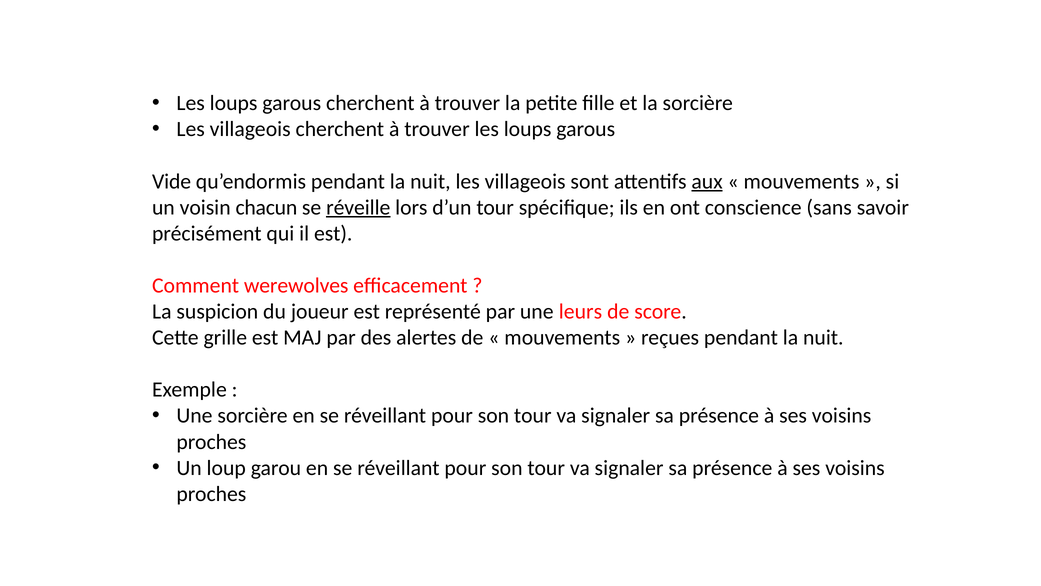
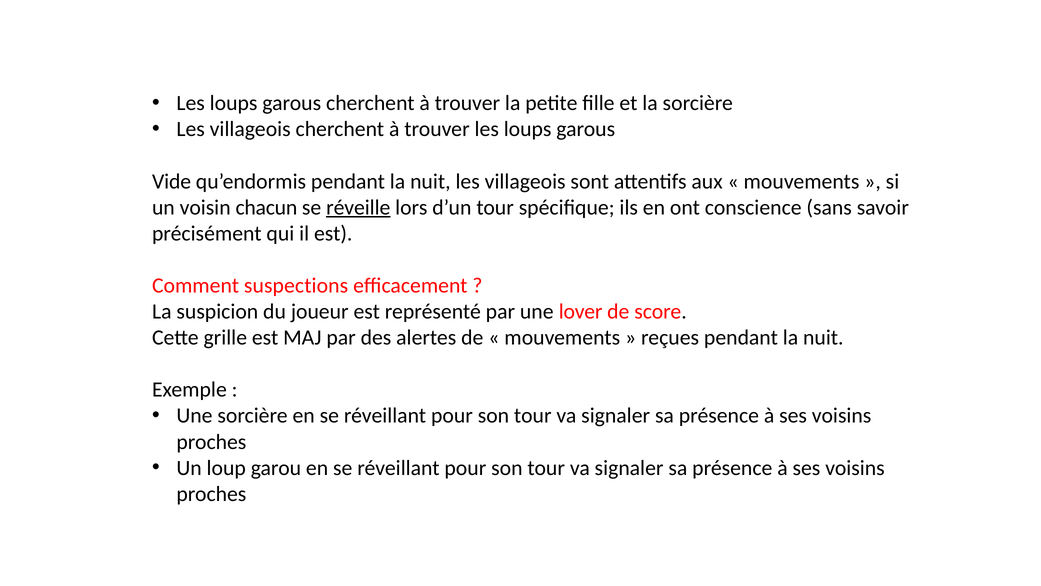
aux underline: present -> none (707, 181)
werewolves: werewolves -> suspections (296, 285)
leurs: leurs -> lover (581, 311)
